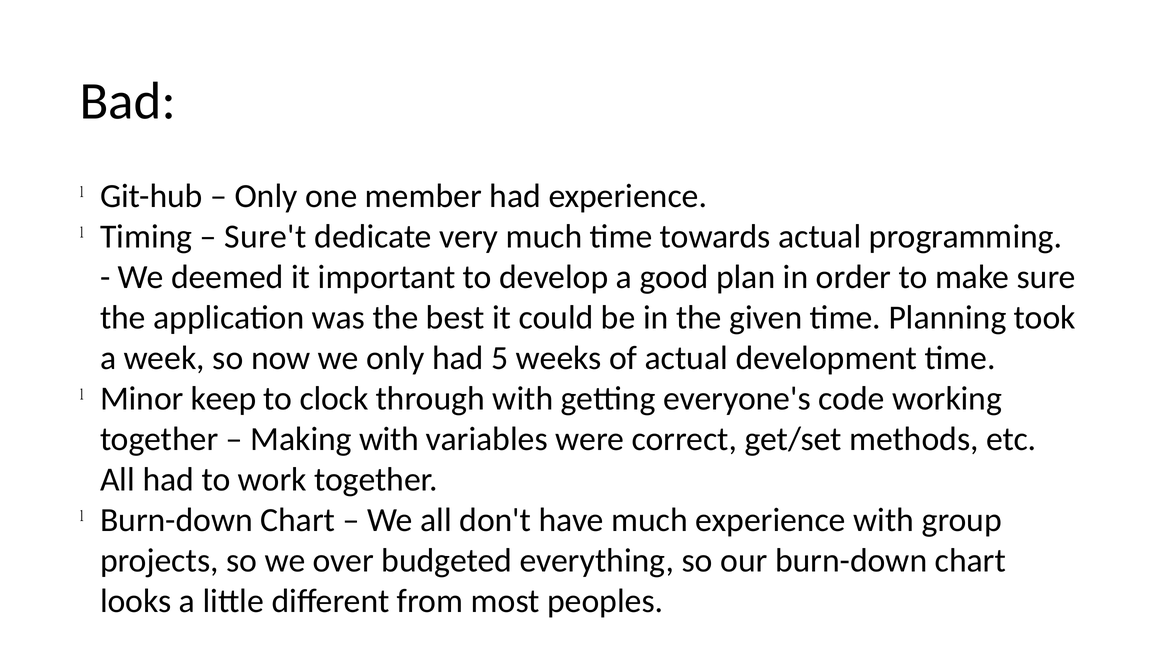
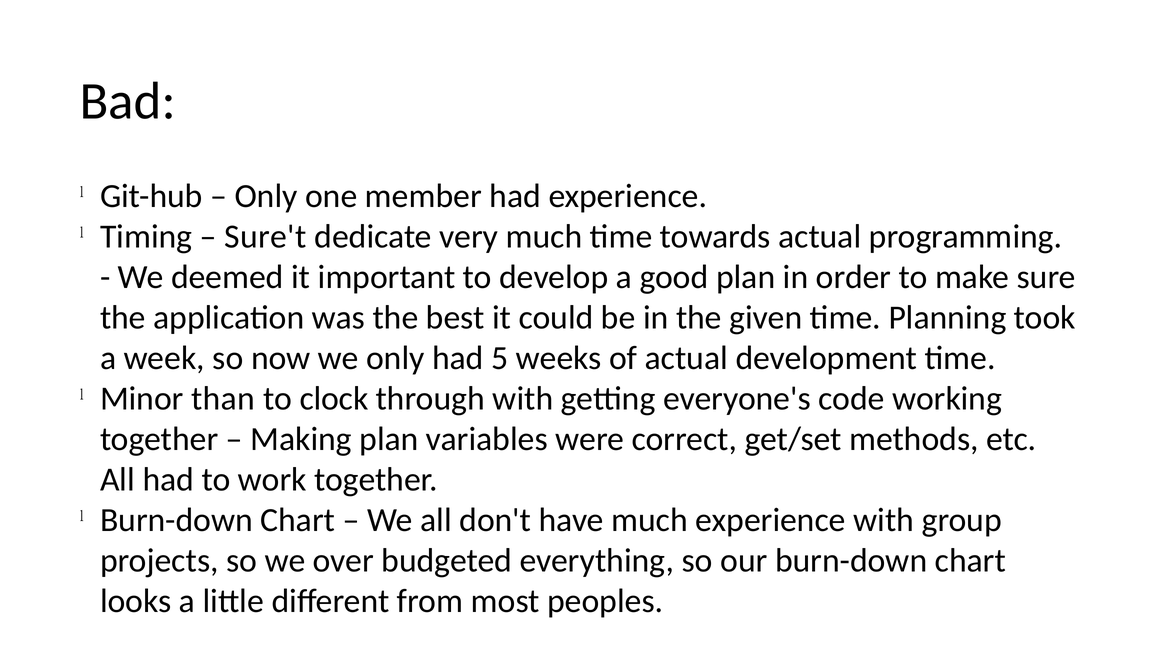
keep: keep -> than (223, 398)
Making with: with -> plan (389, 439)
